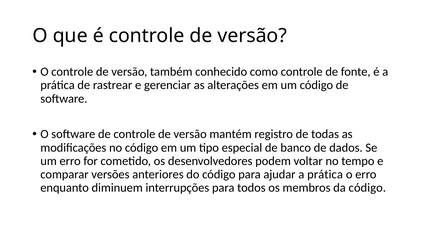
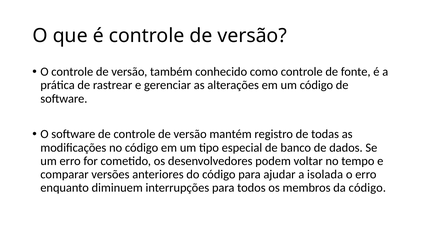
ajudar a prática: prática -> isolada (325, 174)
